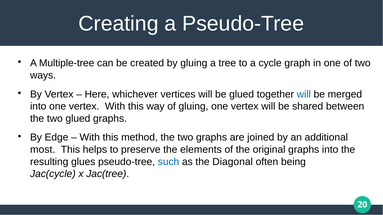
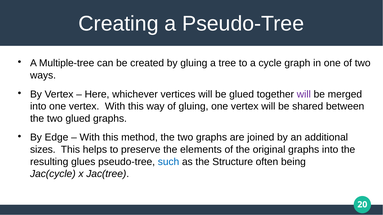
will colour: blue -> purple (304, 94)
most: most -> sizes (43, 150)
Diagonal: Diagonal -> Structure (233, 162)
